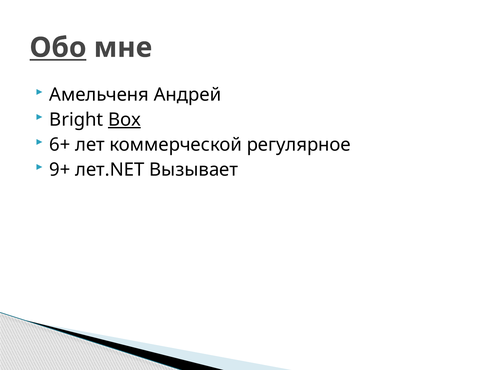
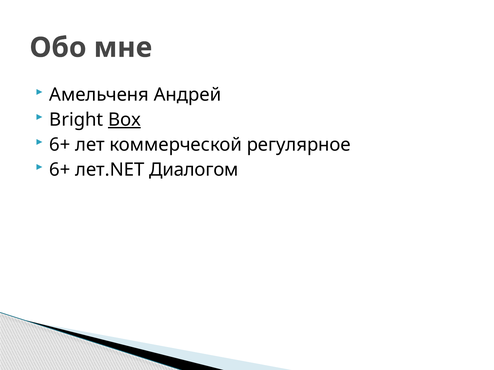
Обо underline: present -> none (58, 48)
9+: 9+ -> 6+ (60, 170)
Вызывает: Вызывает -> Диалогом (194, 170)
